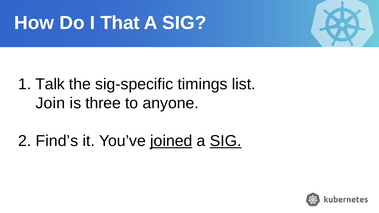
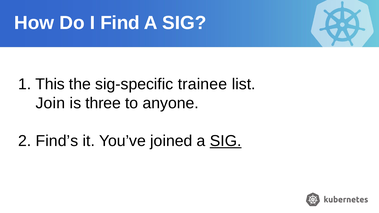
That: That -> Find (120, 23)
Talk: Talk -> This (50, 84)
timings: timings -> trainee (203, 84)
joined underline: present -> none (171, 141)
